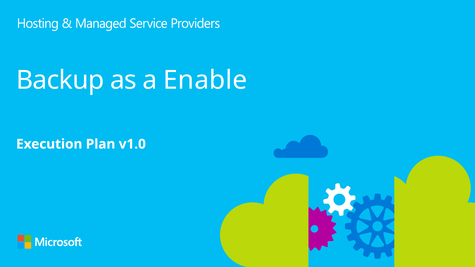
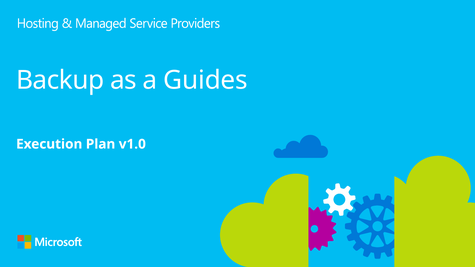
Enable: Enable -> Guides (205, 80)
